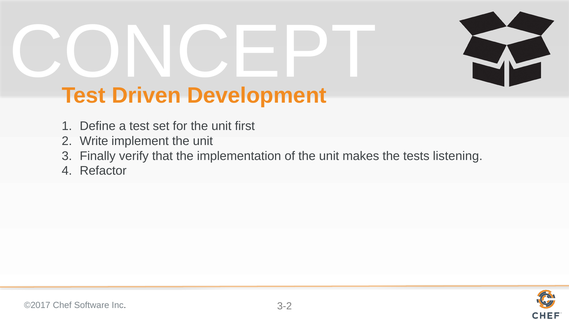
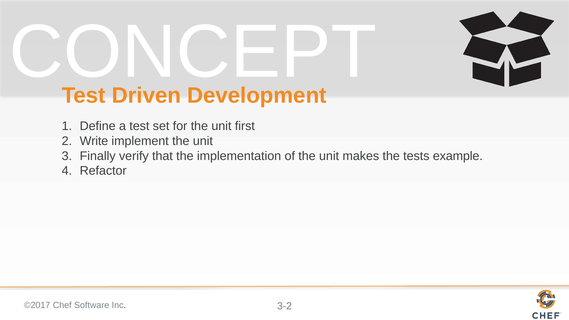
listening: listening -> example (458, 156)
